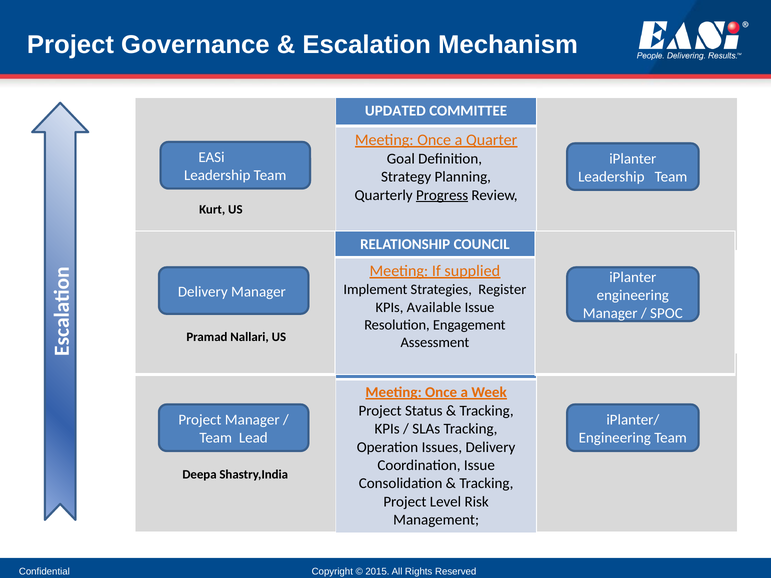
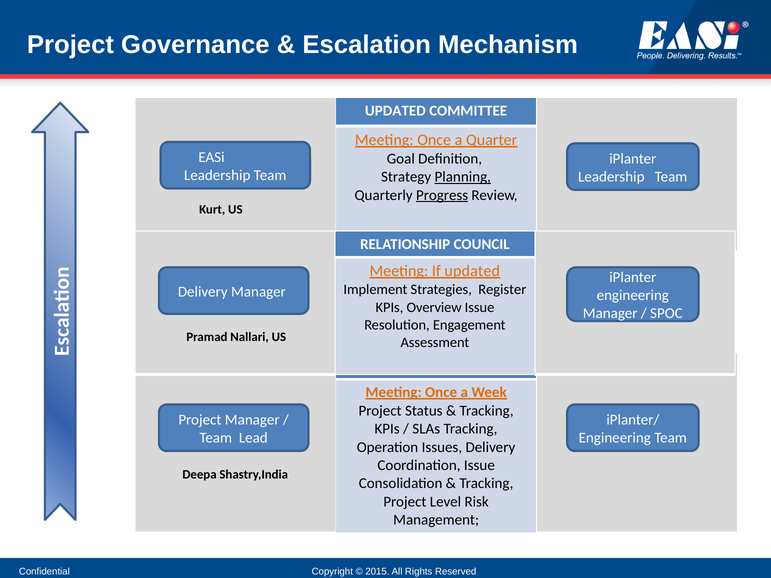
Planning underline: none -> present (463, 177)
If supplied: supplied -> updated (472, 271)
Available: Available -> Overview (434, 307)
